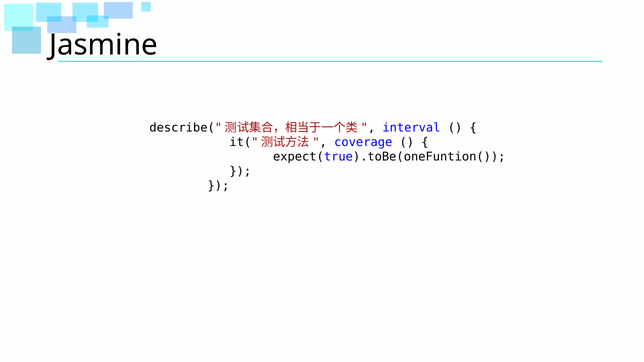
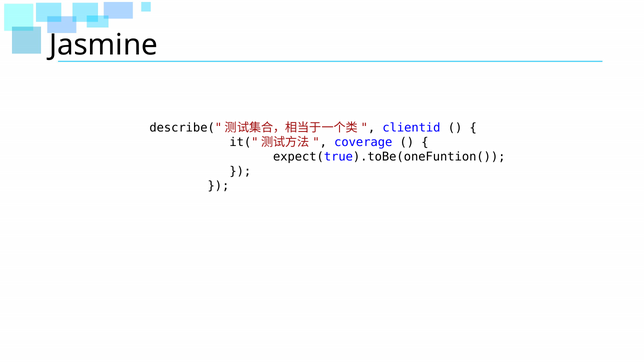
interval: interval -> clientid (411, 128)
